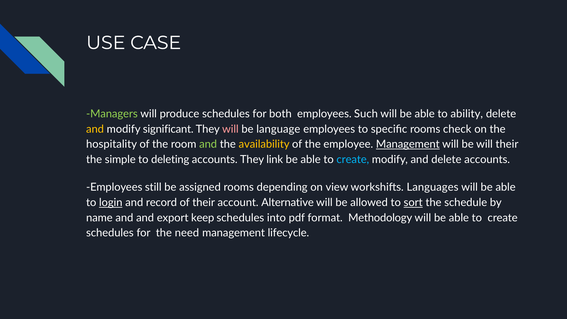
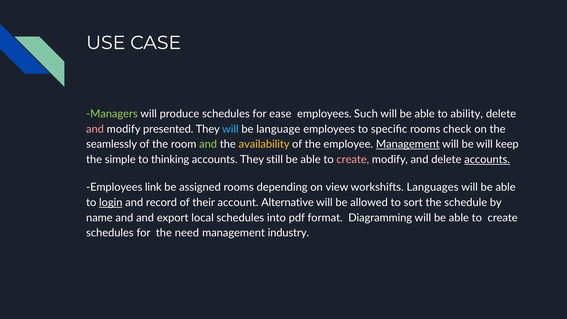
both: both -> ease (280, 114)
and colour: yellow -> pink (95, 129)
significant: significant -> presented (168, 129)
will colour: pink -> light blue (230, 129)
hospitality: hospitality -> seamlessly (112, 144)
will their: their -> keep (507, 144)
deleting: deleting -> thinking (170, 160)
link: link -> still (275, 160)
create colour: light blue -> pink (353, 160)
accounts underline: none -> present (487, 160)
still: still -> link (153, 187)
sort underline: present -> none (413, 203)
keep: keep -> local (203, 218)
Methodology: Methodology -> Diagramming (380, 218)
lifecycle: lifecycle -> industry (288, 233)
